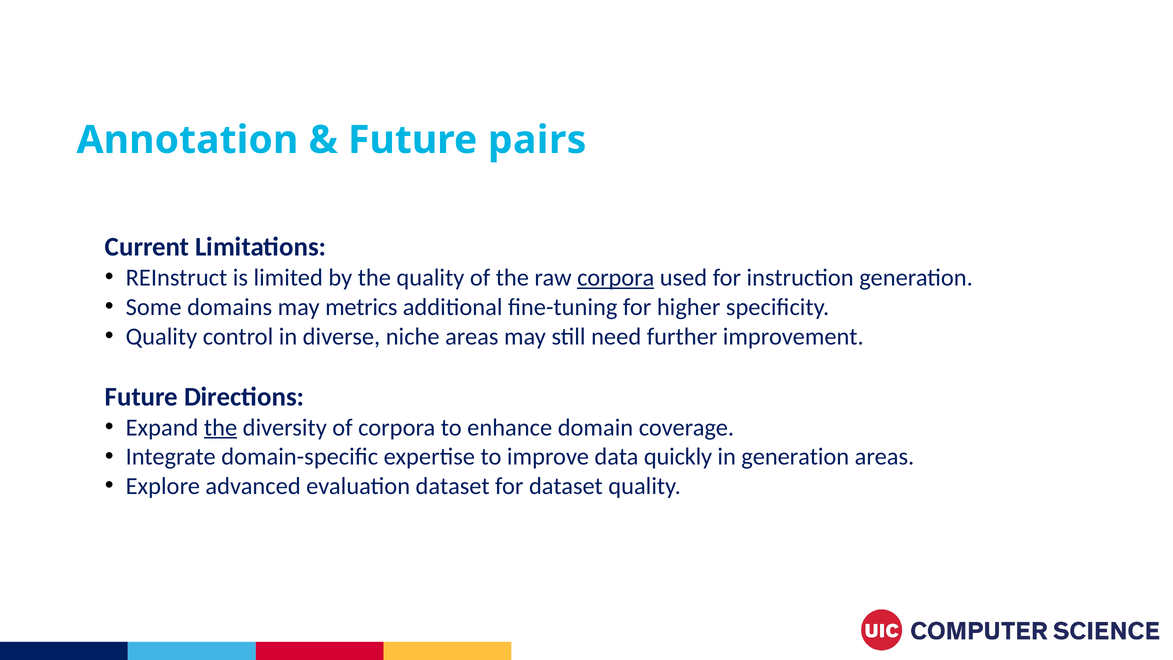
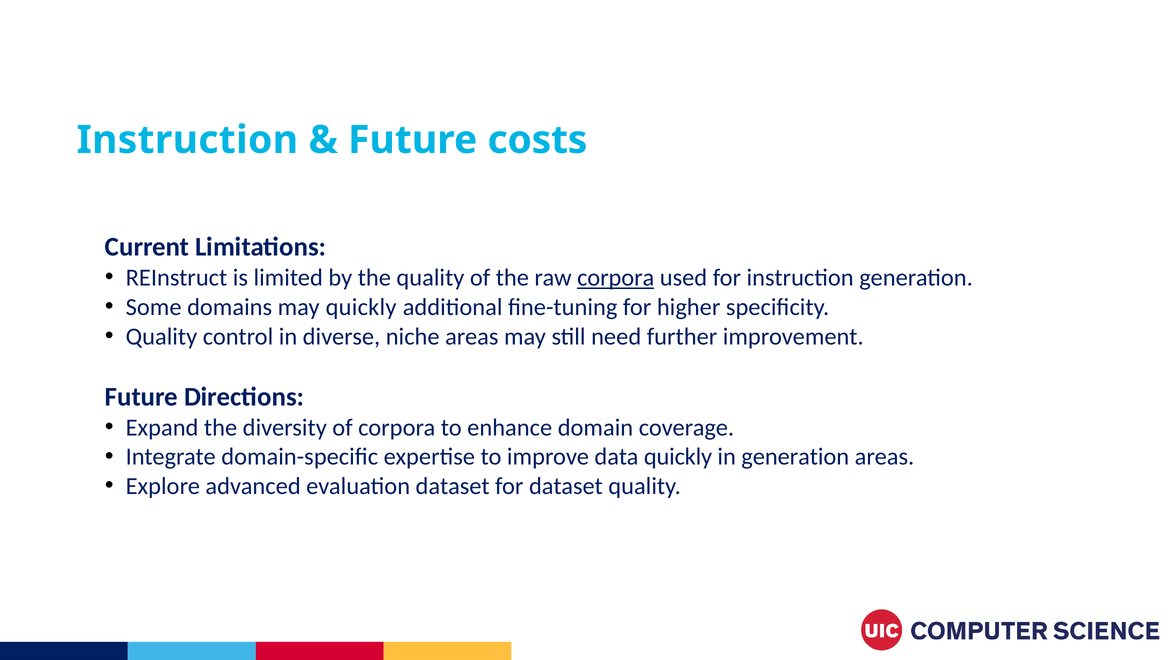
Annotation: Annotation -> Instruction (187, 140)
pairs: pairs -> costs (537, 140)
may metrics: metrics -> quickly (361, 307)
the underline: present -> none (221, 427)
